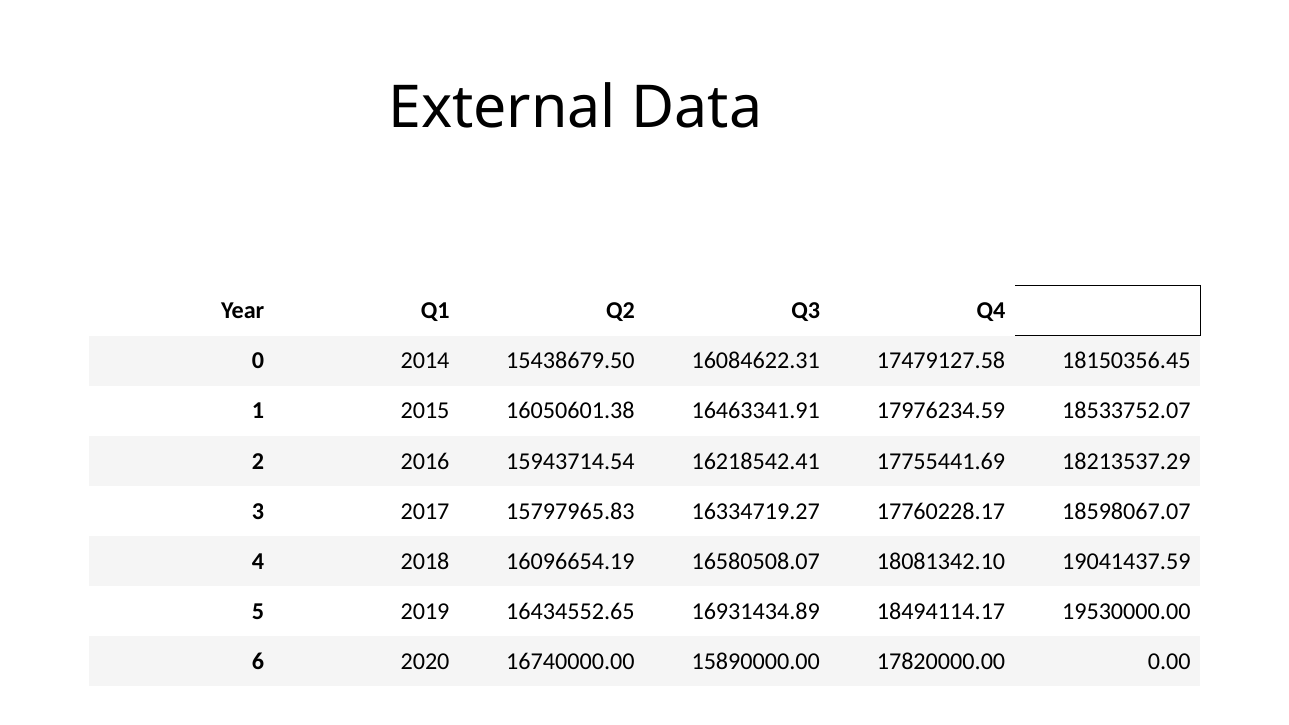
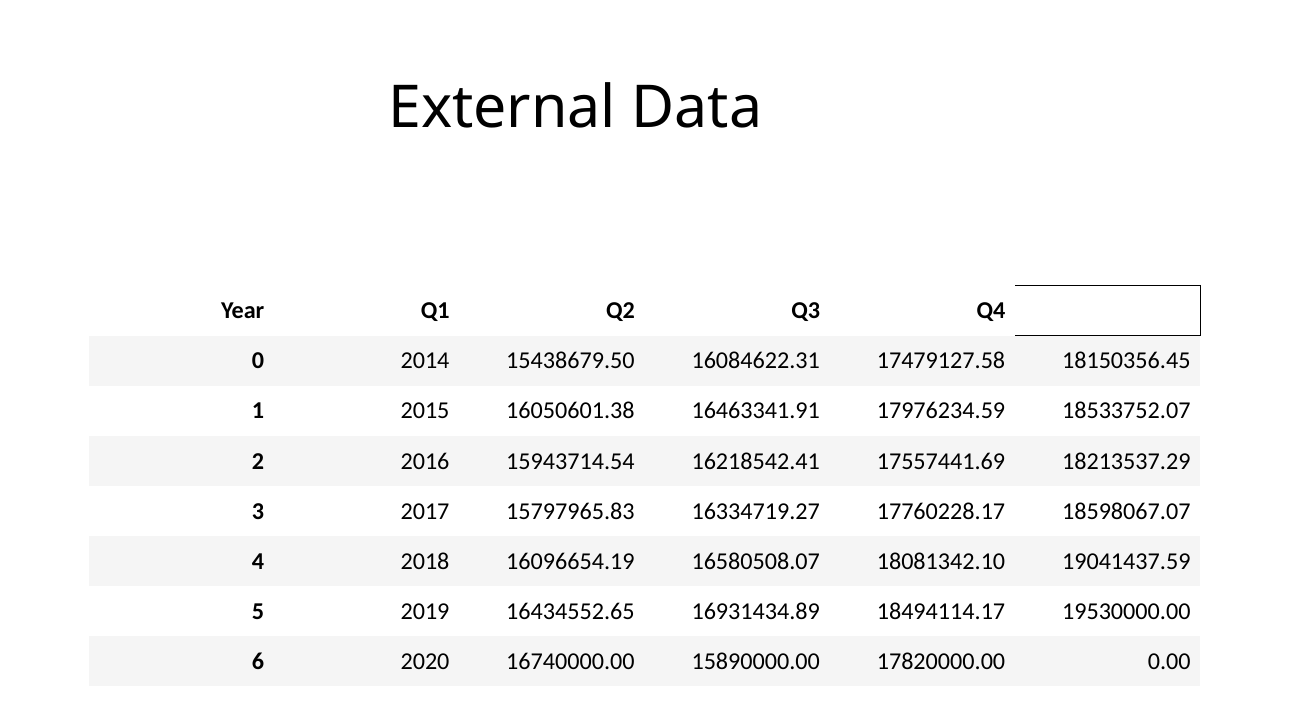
17755441.69: 17755441.69 -> 17557441.69 (941, 461)
